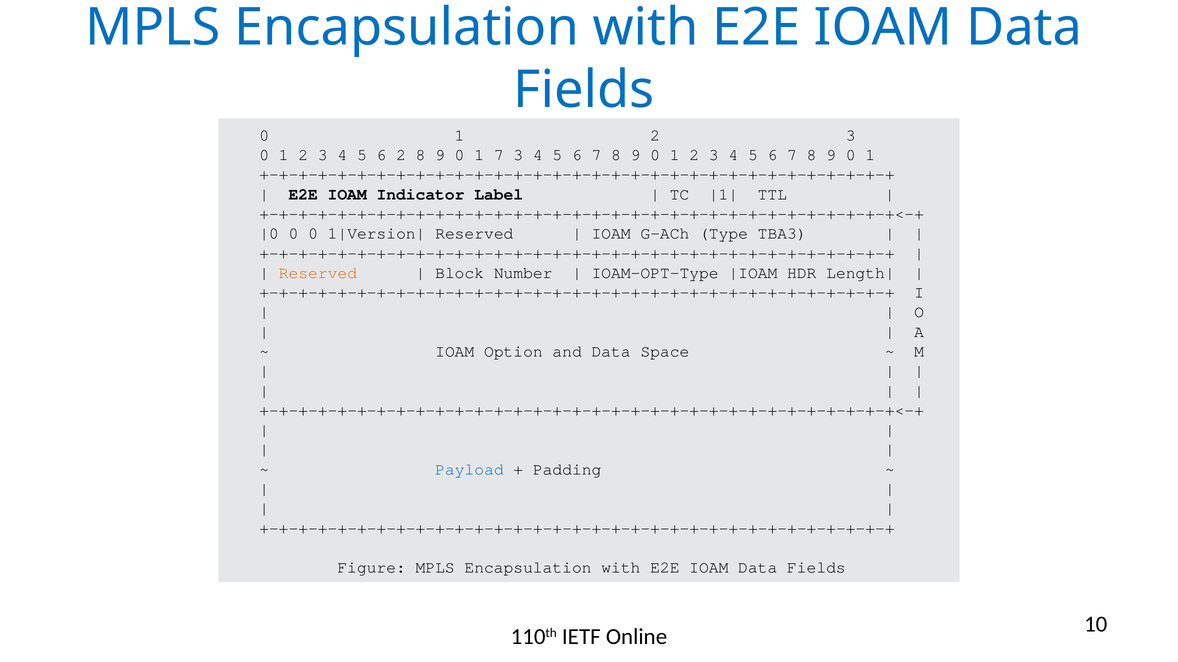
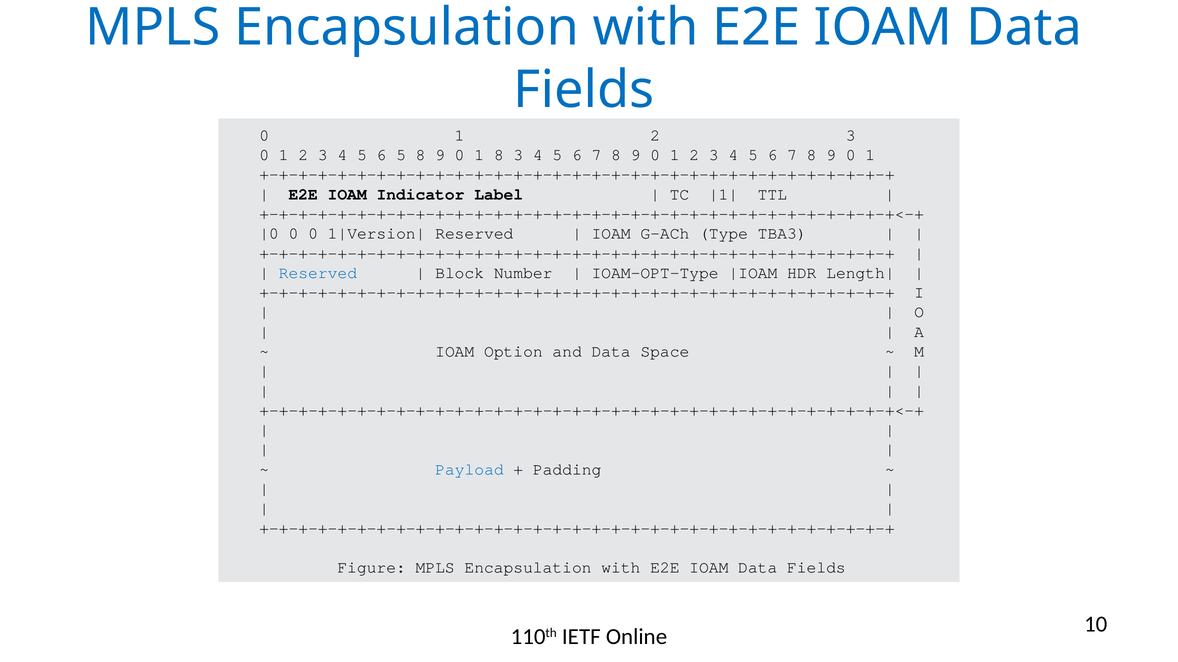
6 2: 2 -> 5 (401, 155)
1 7: 7 -> 8 (499, 155)
Reserved colour: orange -> blue (318, 273)
